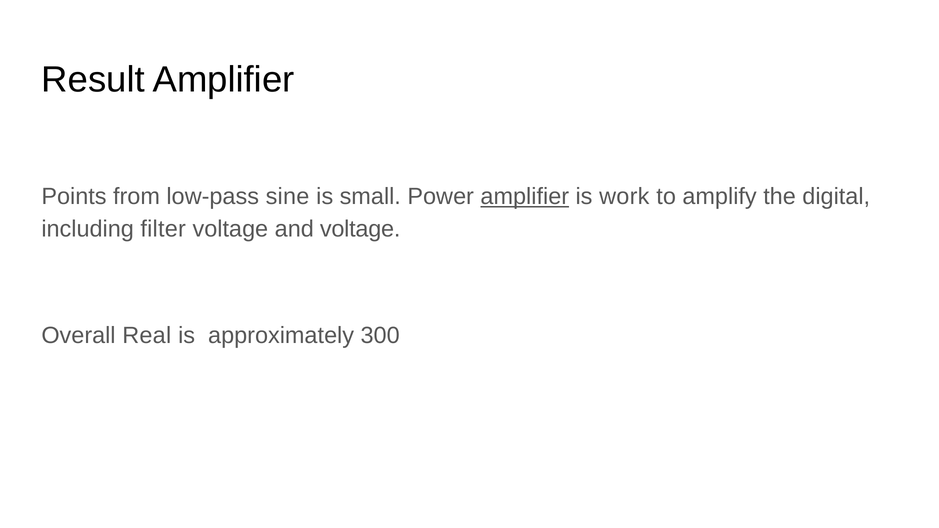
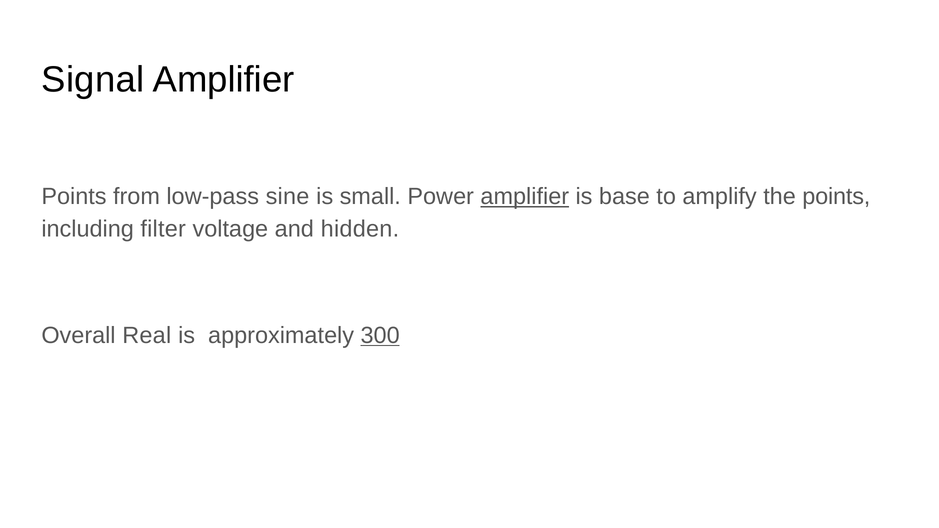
Result: Result -> Signal (93, 80)
work: work -> base (624, 197)
the digital: digital -> points (836, 197)
and voltage: voltage -> hidden (360, 229)
300 underline: none -> present (380, 336)
